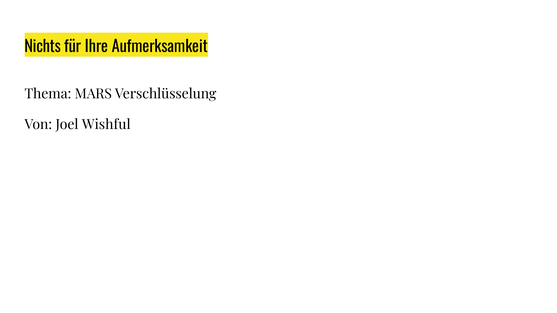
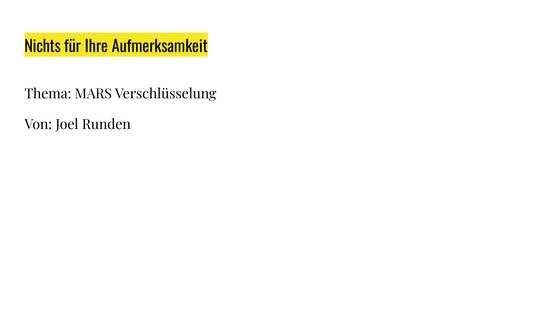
Wishful: Wishful -> Runden (106, 125)
